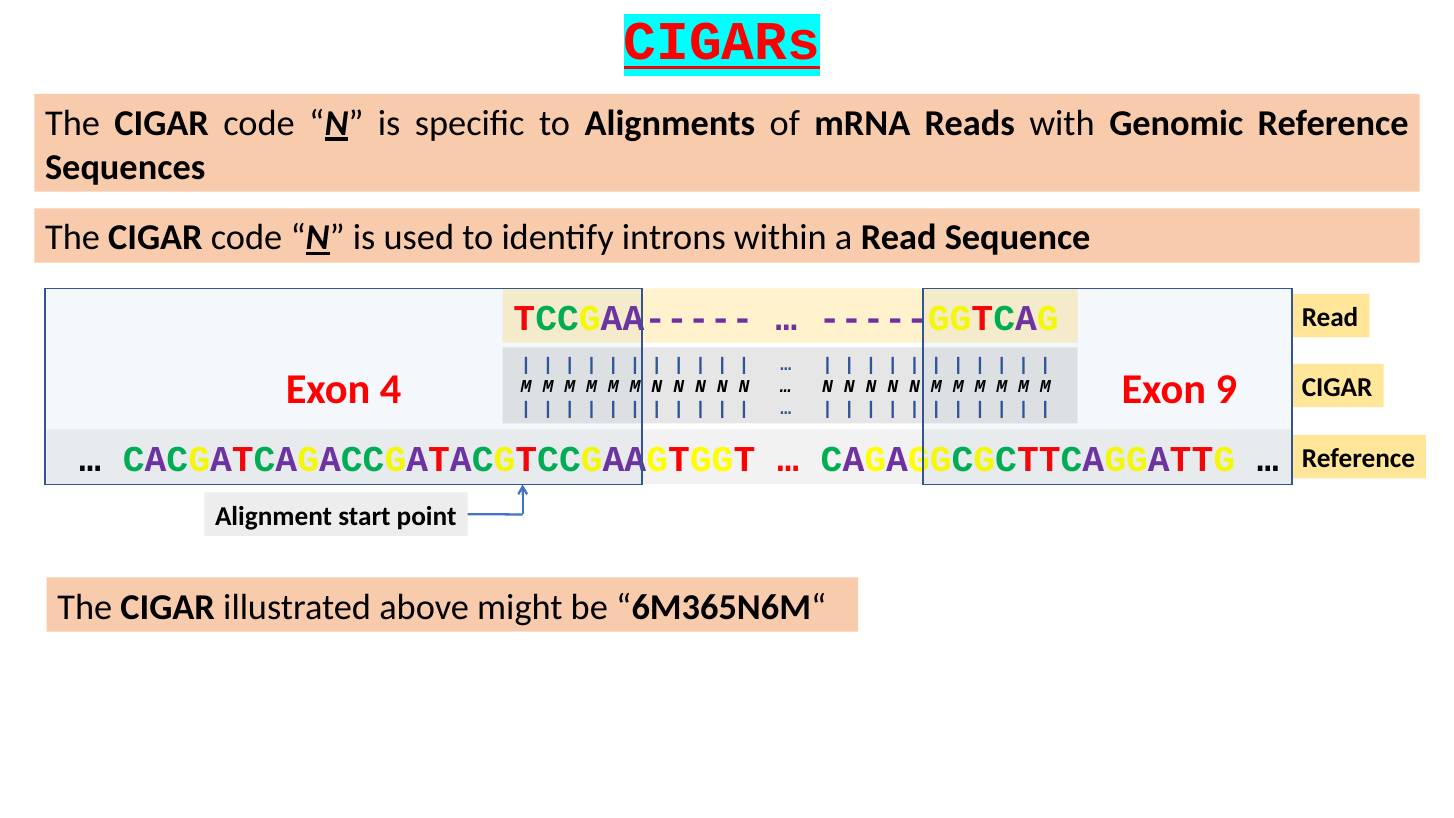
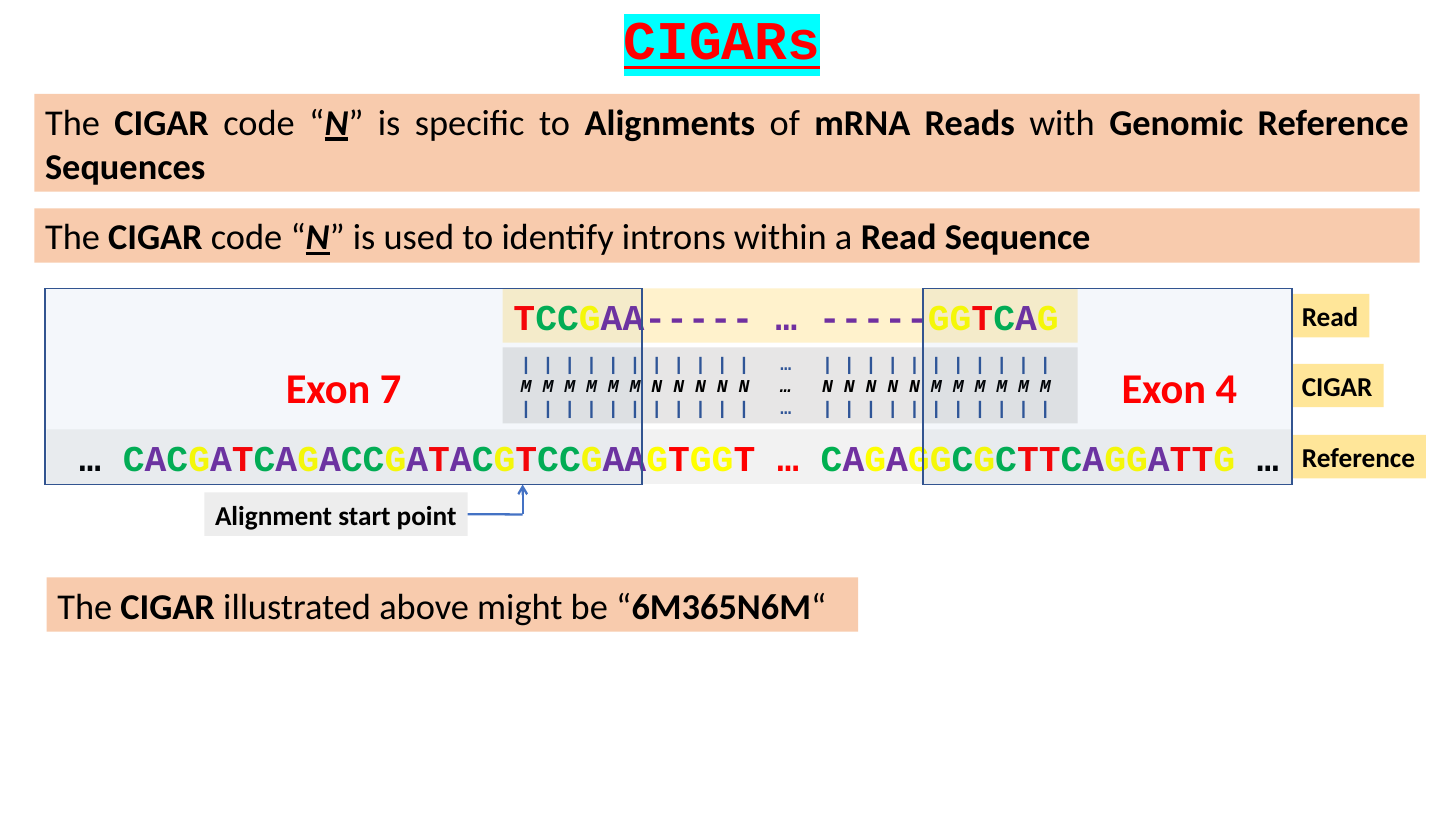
4: 4 -> 7 (391, 389)
9: 9 -> 4 (1226, 389)
